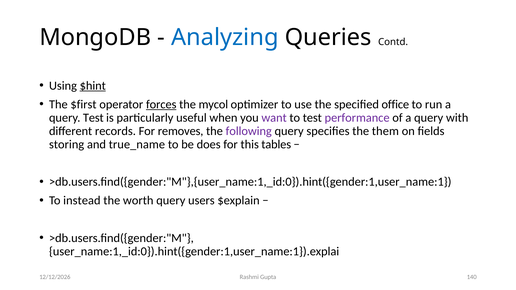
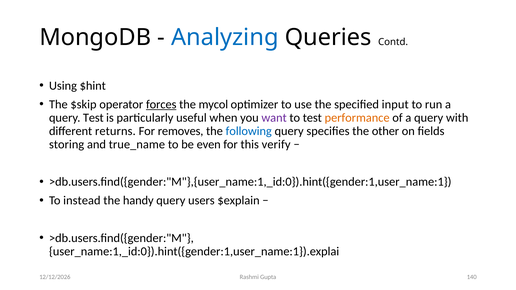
$hint underline: present -> none (93, 86)
$first: $first -> $skip (83, 105)
office: office -> input (395, 105)
performance colour: purple -> orange (357, 118)
records: records -> returns (115, 131)
following colour: purple -> blue (249, 131)
them: them -> other (385, 131)
does: does -> even (209, 145)
tables: tables -> verify (276, 145)
worth: worth -> handy (138, 201)
